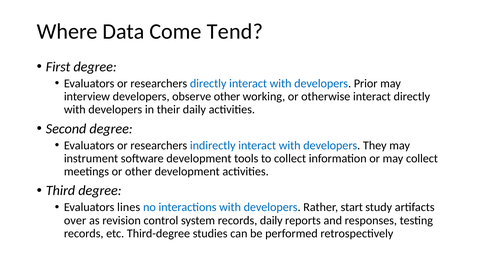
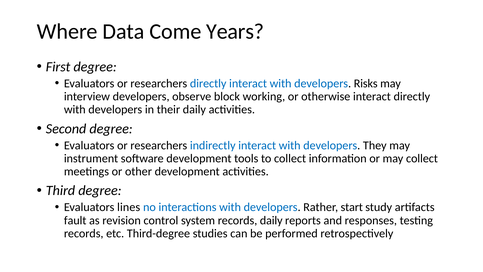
Tend: Tend -> Years (235, 31)
Prior: Prior -> Risks (366, 83)
observe other: other -> block (227, 96)
over: over -> fault (75, 220)
